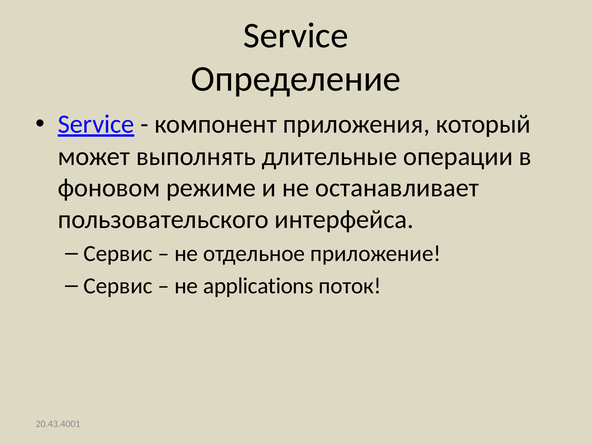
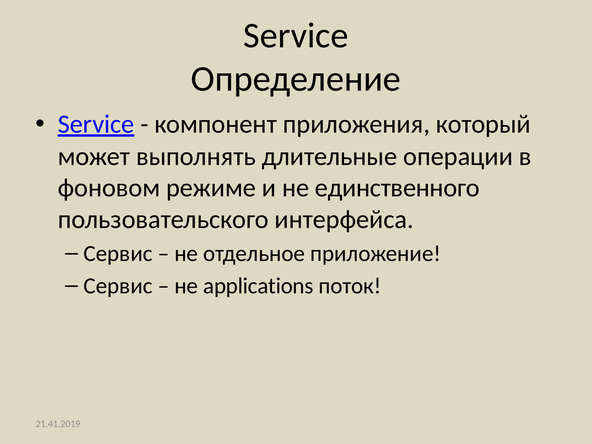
останавливает: останавливает -> единственного (397, 188)
20.43.4001: 20.43.4001 -> 21.41.2019 (58, 424)
